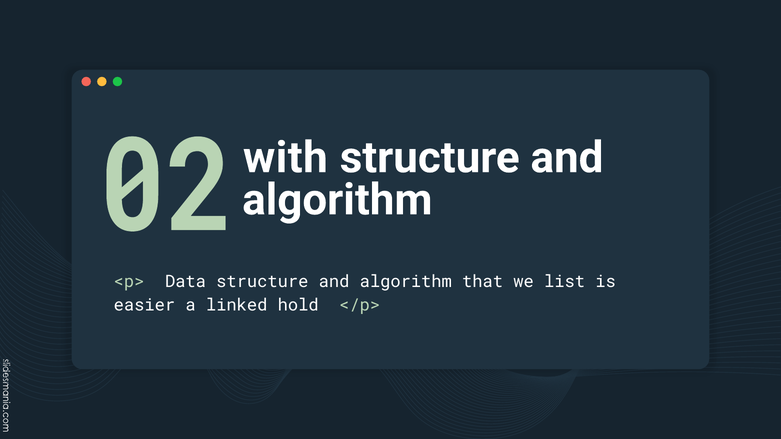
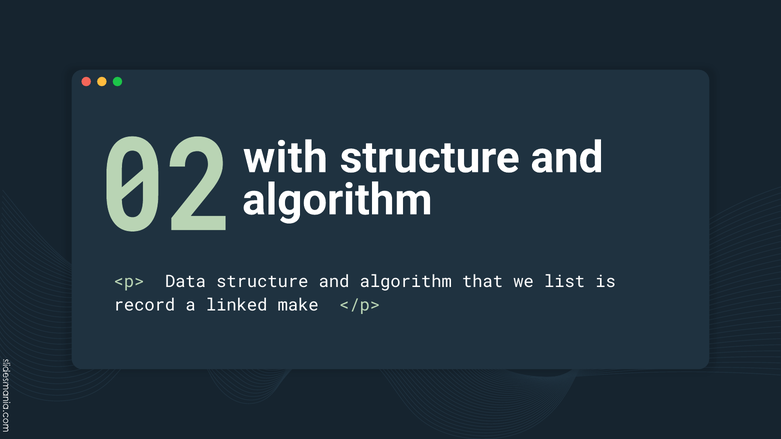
easier: easier -> record (144, 306)
hold: hold -> make (298, 306)
